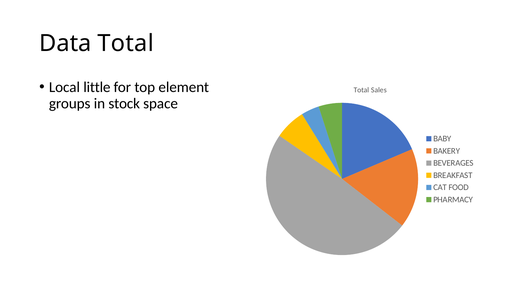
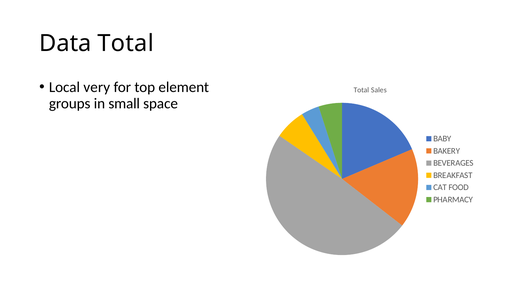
little: little -> very (97, 87)
stock: stock -> small (124, 103)
